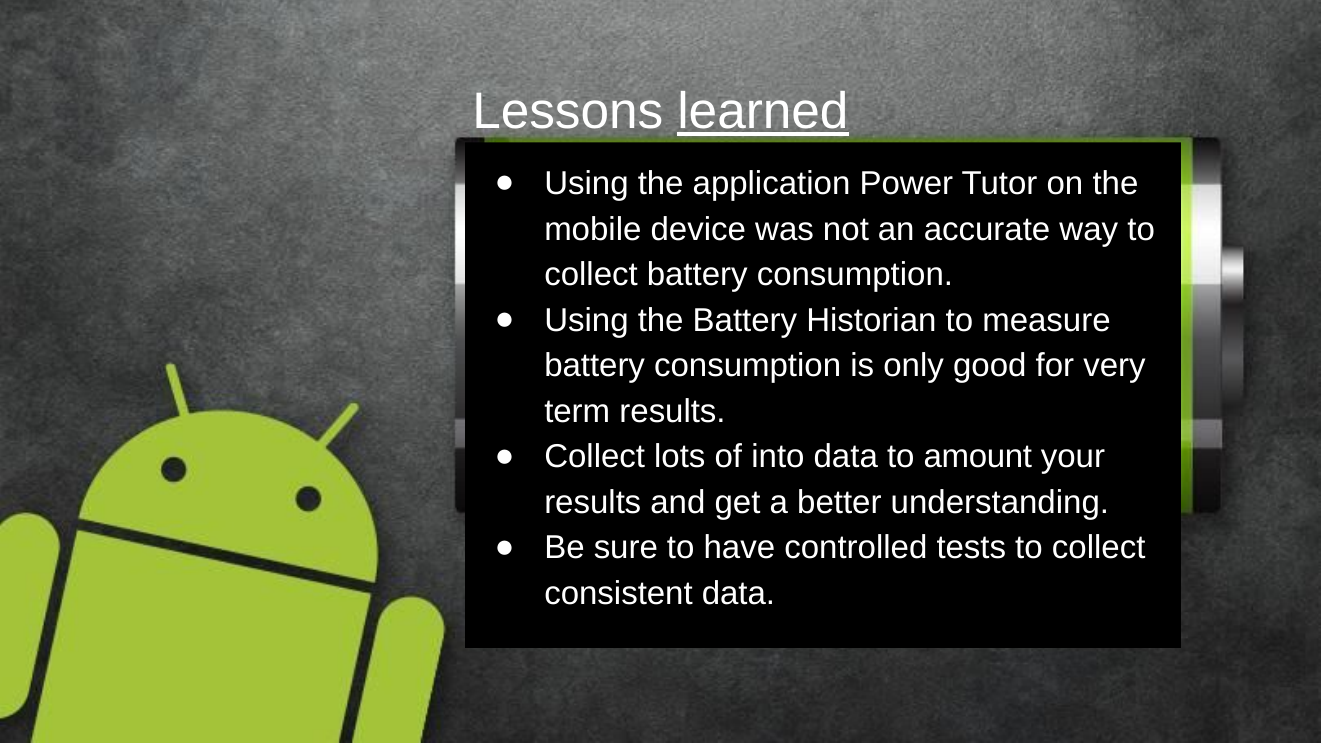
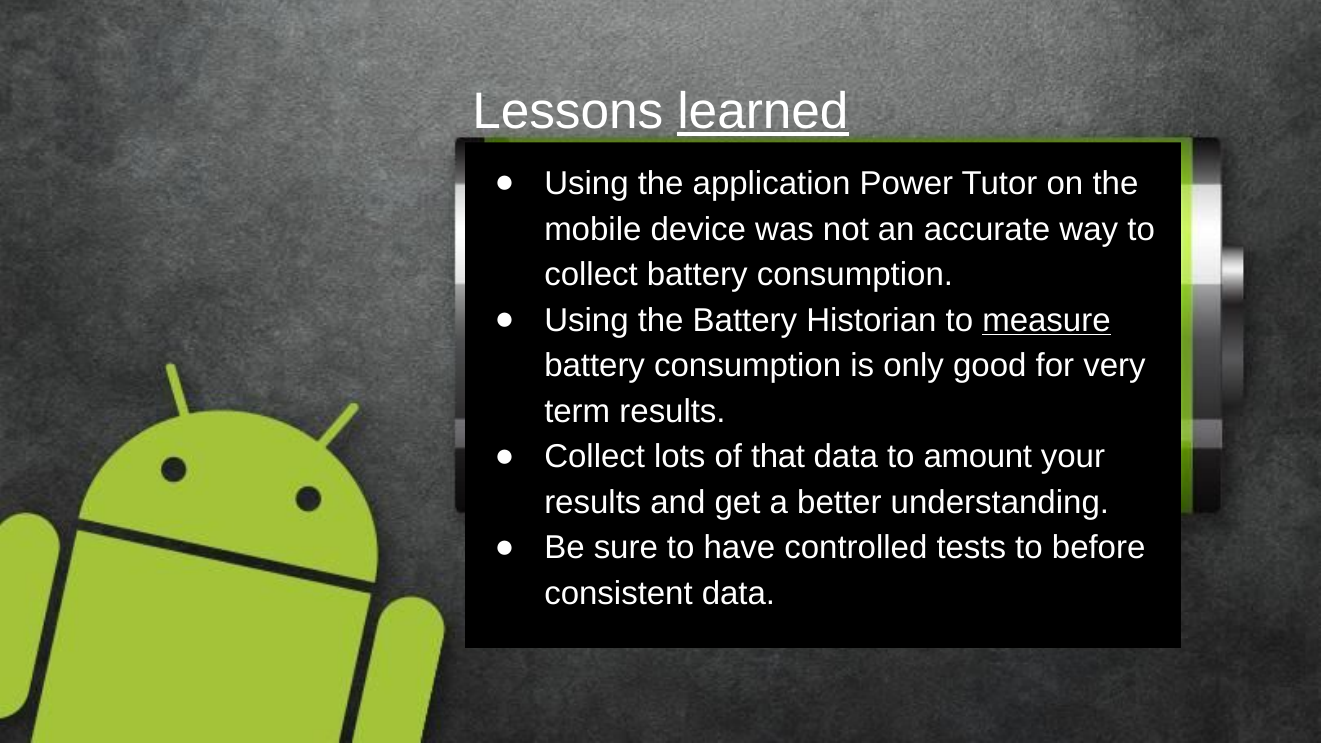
measure underline: none -> present (1046, 320)
into: into -> that (778, 457)
tests to collect: collect -> before (1099, 548)
